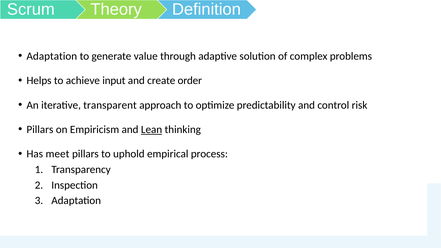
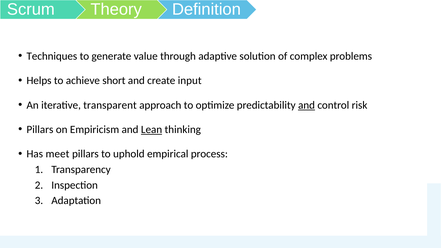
Adaptation: Adaptation -> Techniques (52, 56)
input: input -> short (114, 81)
order: order -> input (190, 81)
and underline: none -> present (307, 105)
